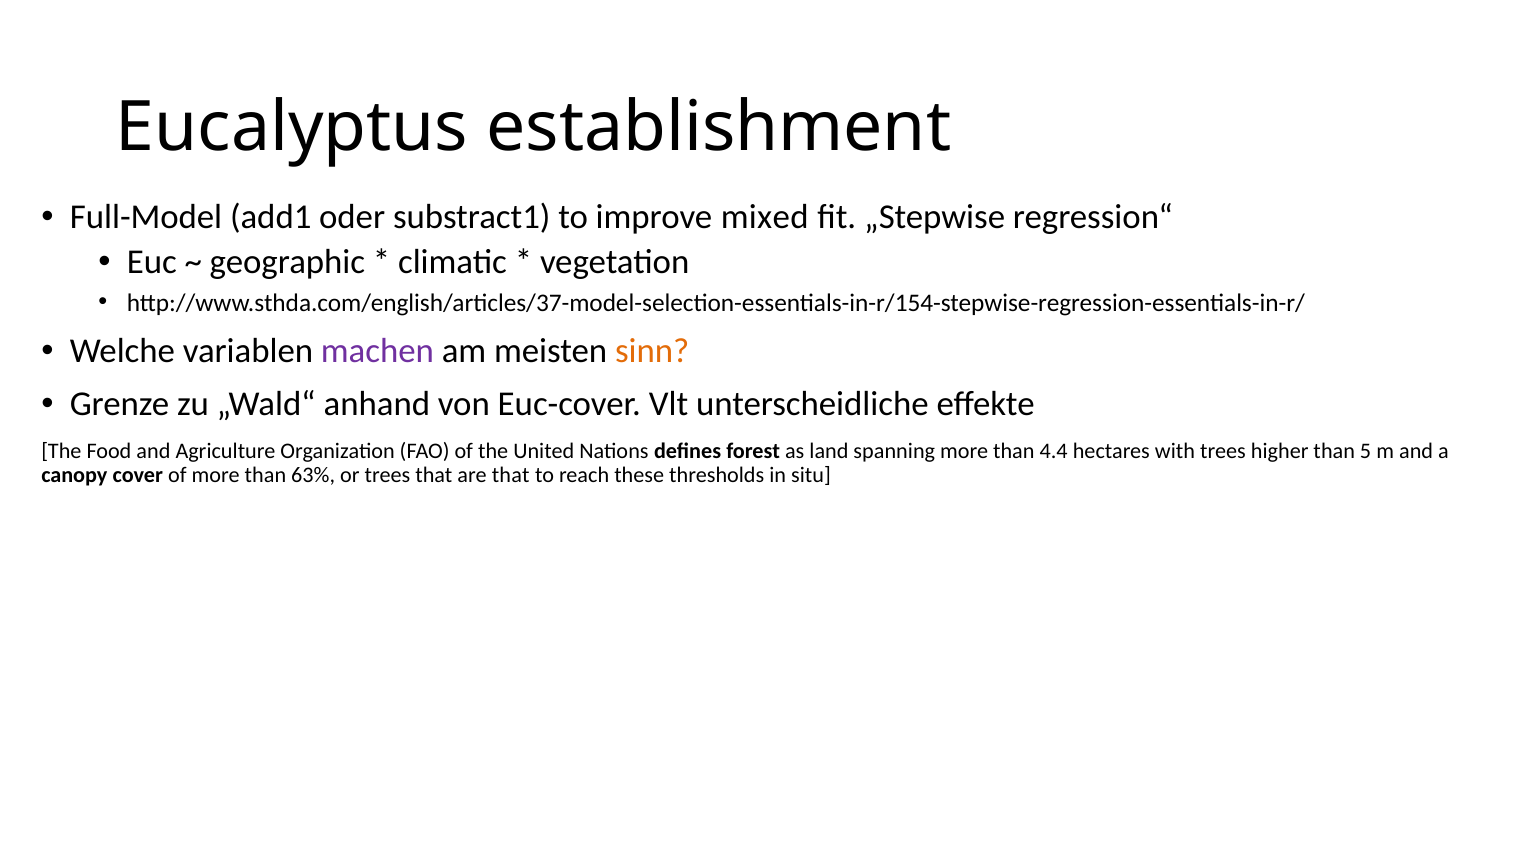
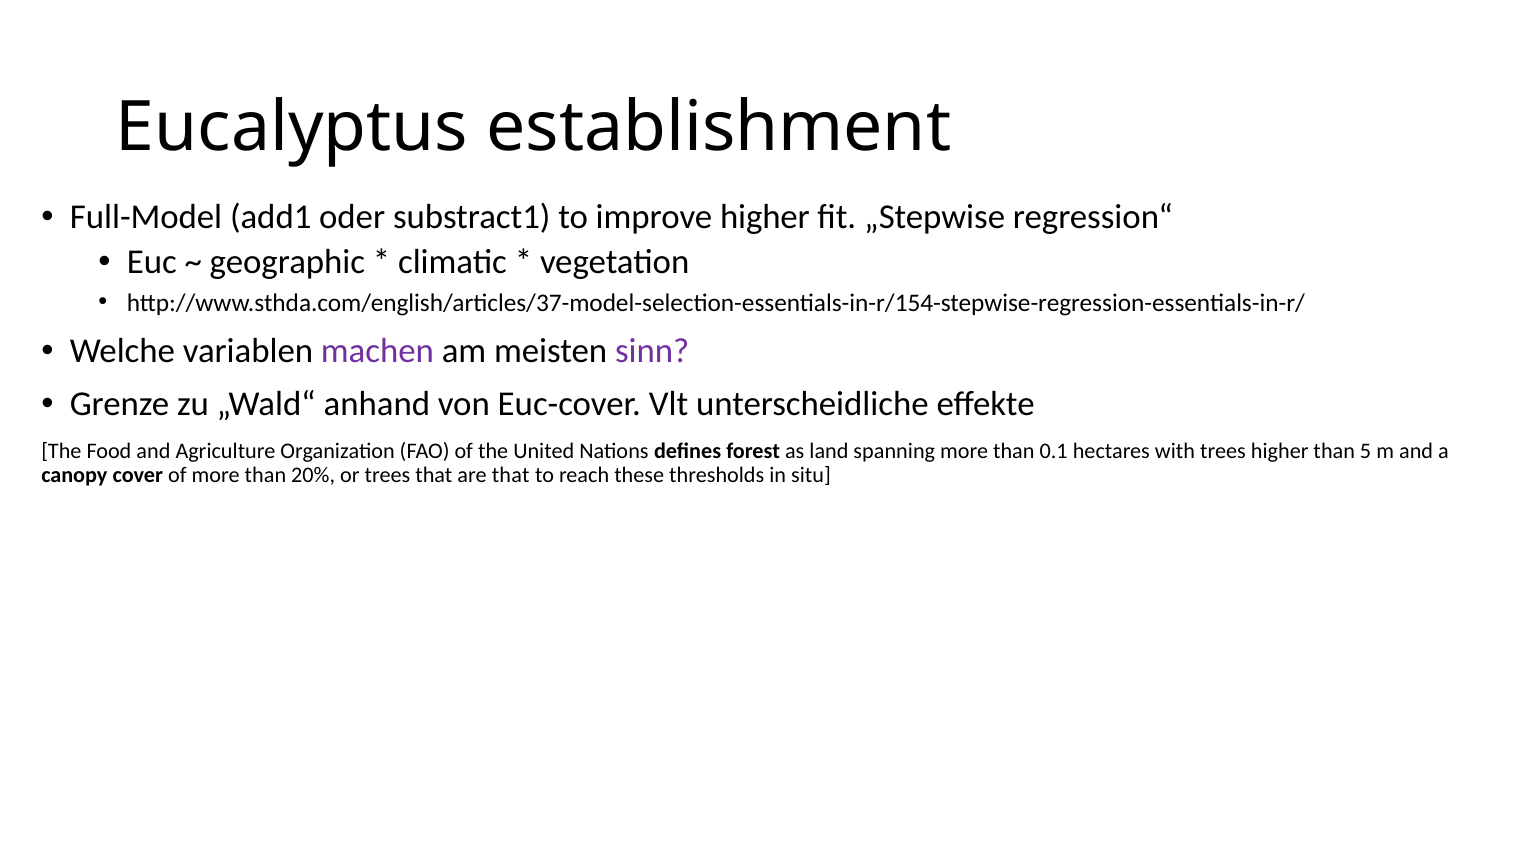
improve mixed: mixed -> higher (765, 217)
sinn colour: orange -> purple (652, 351)
4.4: 4.4 -> 0.1 (1054, 451)
63%: 63% -> 20% (313, 475)
